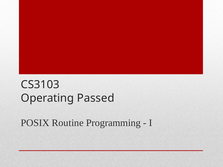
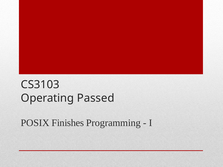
Routine: Routine -> Finishes (68, 123)
